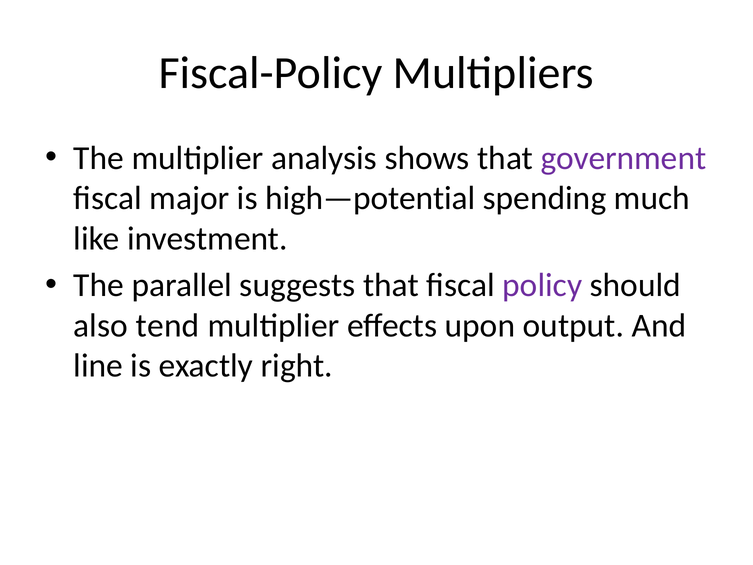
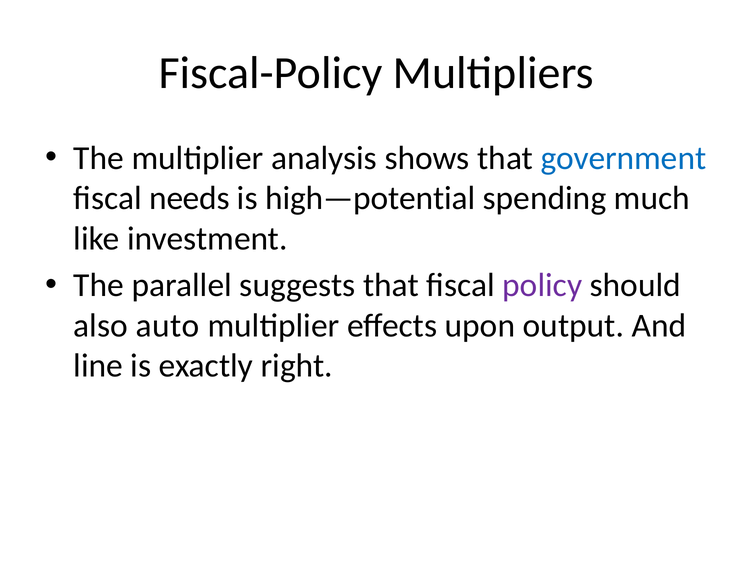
government colour: purple -> blue (623, 158)
major: major -> needs (189, 198)
tend: tend -> auto (167, 325)
